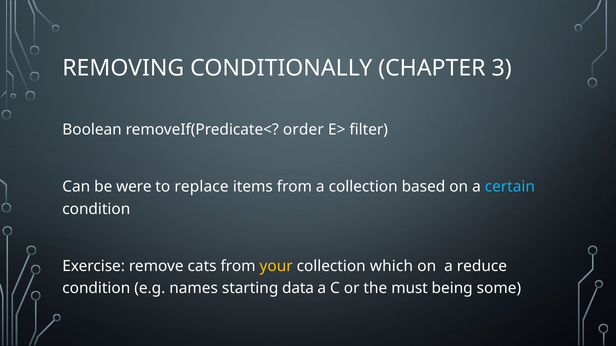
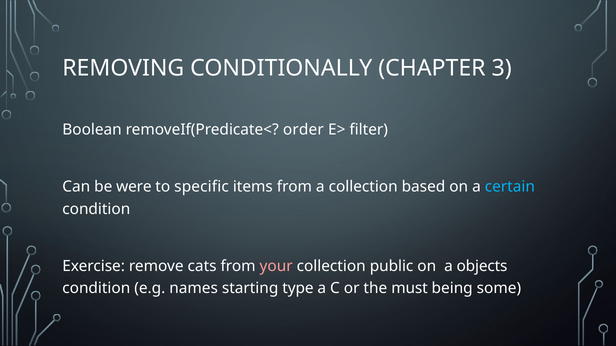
replace: replace -> specific (202, 187)
your colour: yellow -> pink (276, 267)
which: which -> public (392, 267)
reduce: reduce -> objects (482, 267)
data: data -> type (298, 289)
